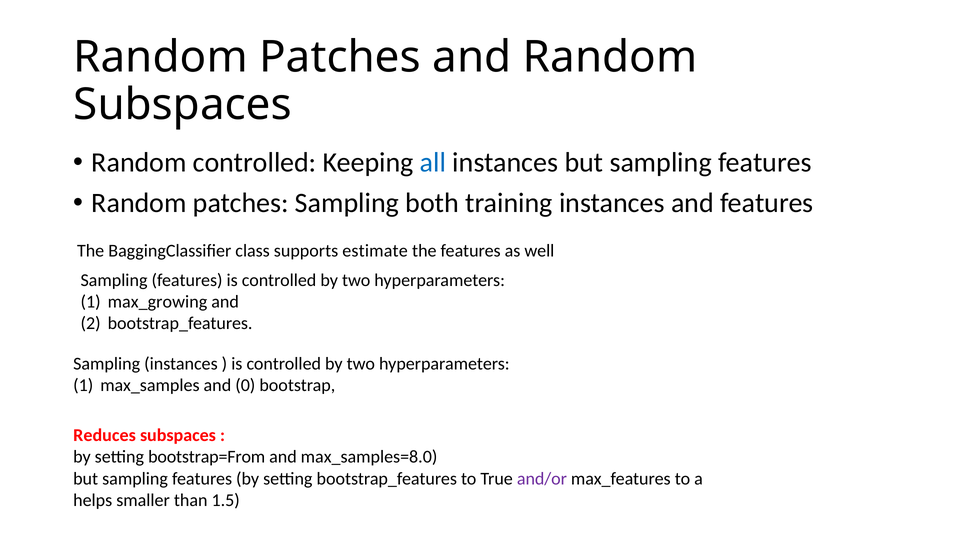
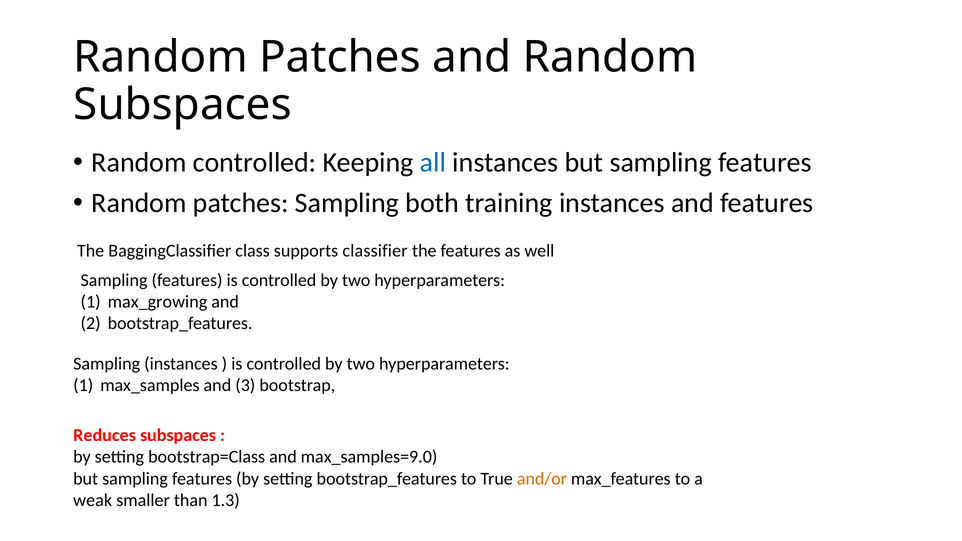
estimate: estimate -> classifier (375, 251)
0: 0 -> 3 (245, 385)
bootstrap=From: bootstrap=From -> bootstrap=Class (207, 457)
max_samples=8.0: max_samples=8.0 -> max_samples=9.0 (369, 457)
and/or colour: purple -> orange (542, 479)
helps: helps -> weak (93, 500)
1.5: 1.5 -> 1.3 (226, 500)
